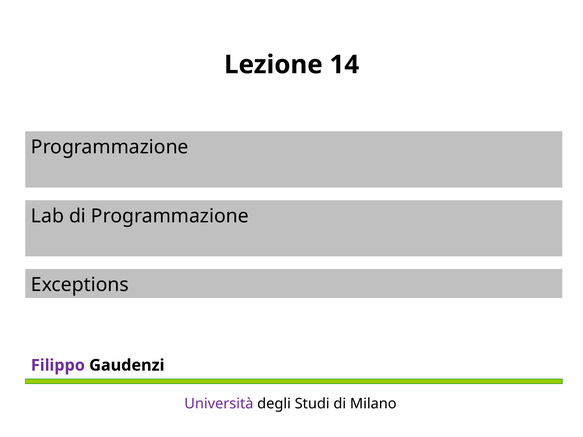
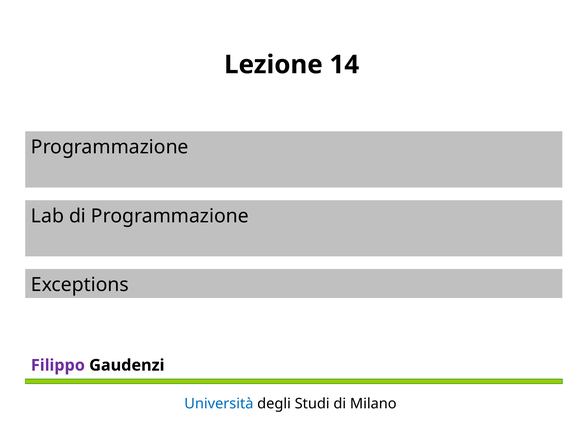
Università colour: purple -> blue (219, 404)
